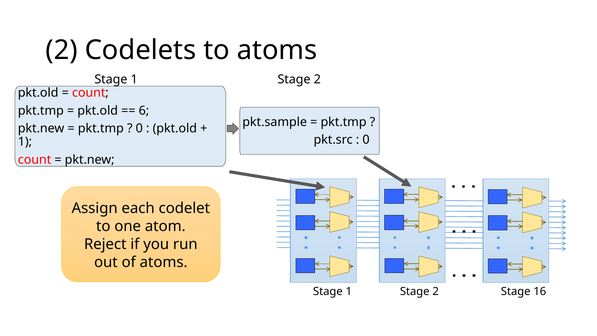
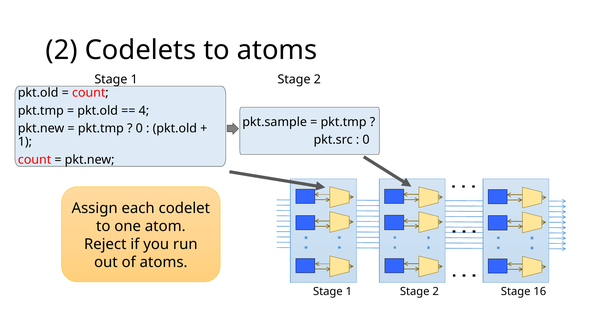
6: 6 -> 4 (144, 111)
